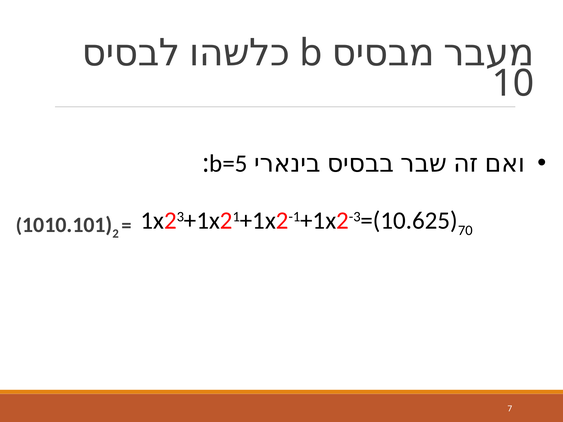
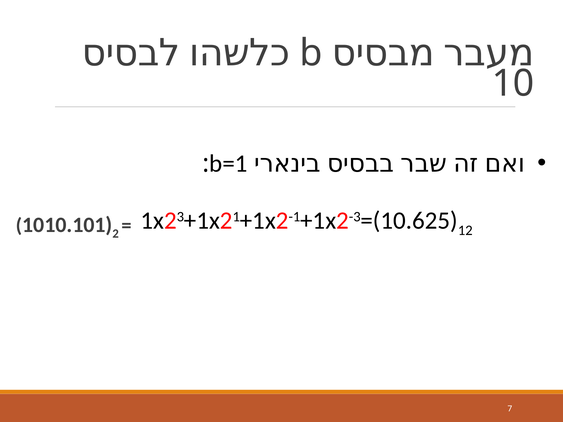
b=5: b=5 -> b=1 (228, 164)
70: 70 -> 12 (465, 230)
